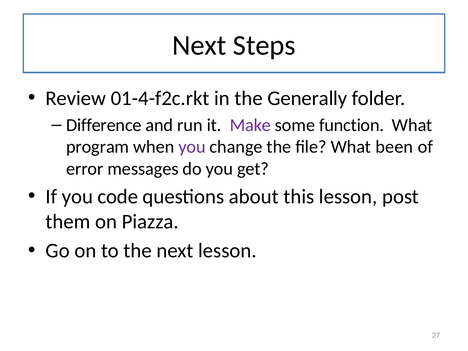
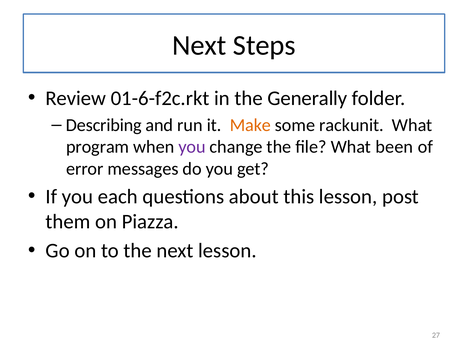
01-4-f2c.rkt: 01-4-f2c.rkt -> 01-6-f2c.rkt (160, 98)
Difference: Difference -> Describing (104, 125)
Make colour: purple -> orange (250, 125)
function: function -> rackunit (352, 125)
code: code -> each (118, 197)
